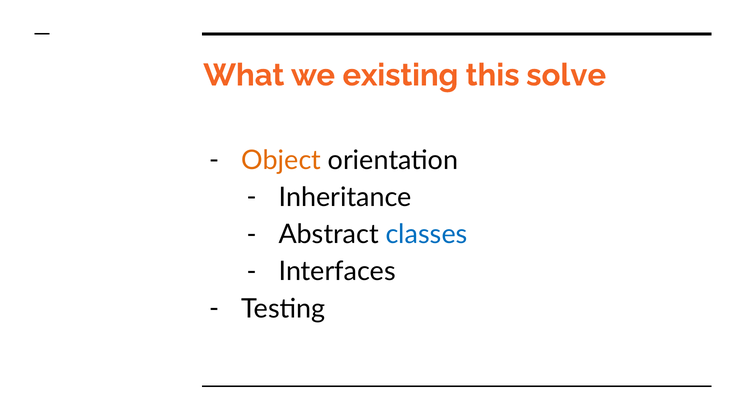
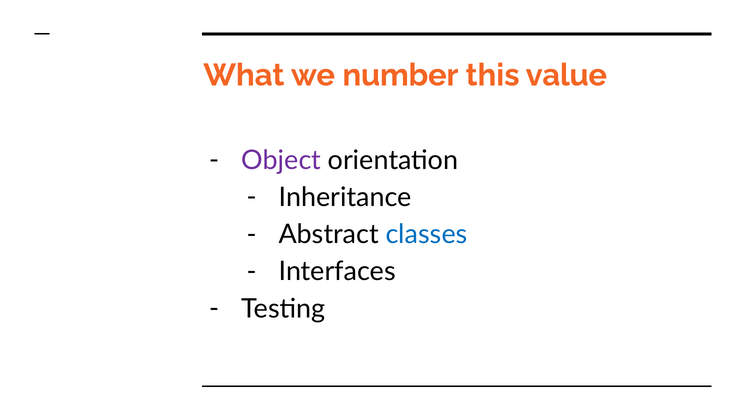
existing: existing -> number (400, 75)
solve: solve -> value (566, 75)
Object colour: orange -> purple (281, 161)
